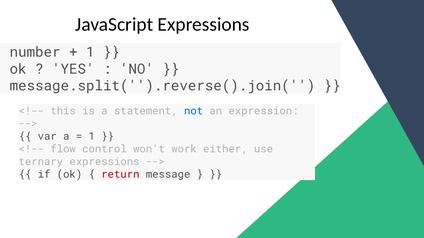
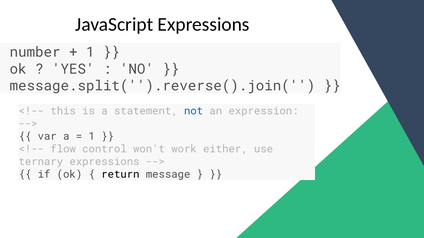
return colour: red -> black (120, 175)
